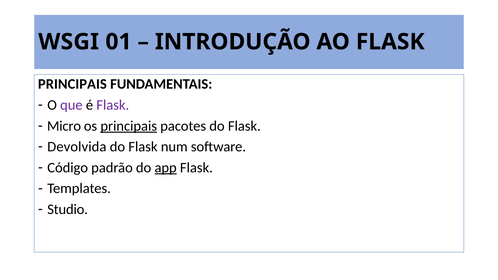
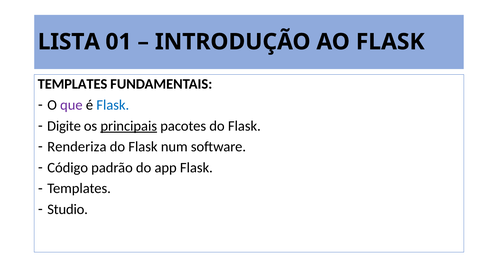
WSGI: WSGI -> LISTA (69, 42)
PRINCIPAIS: PRINCIPAIS -> TEMPLATES (73, 84)
Flask colour: purple -> blue (113, 105)
Micro: Micro -> Digite (64, 126)
Devolvida: Devolvida -> Renderiza (77, 147)
app underline: present -> none (166, 168)
